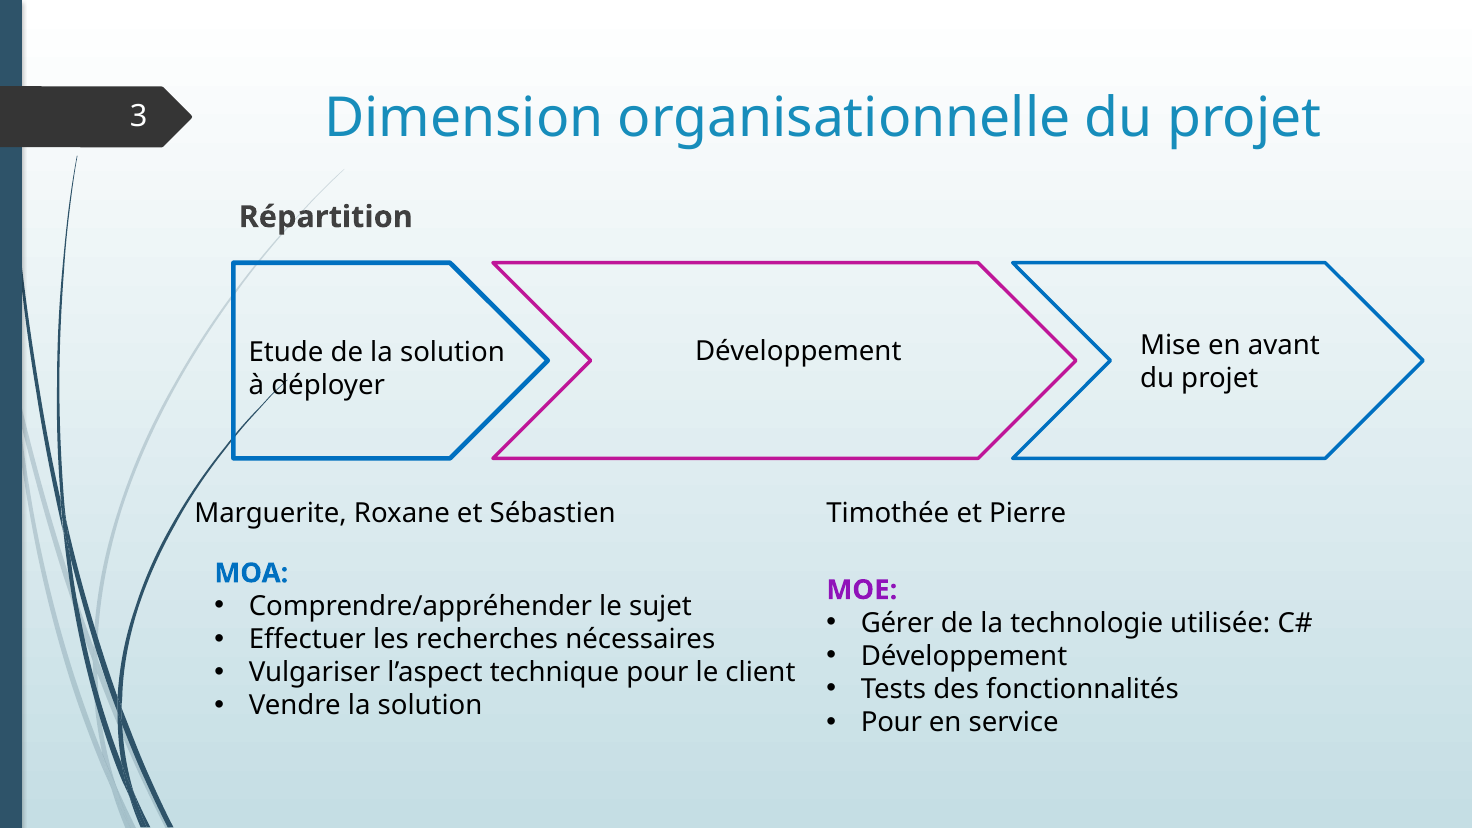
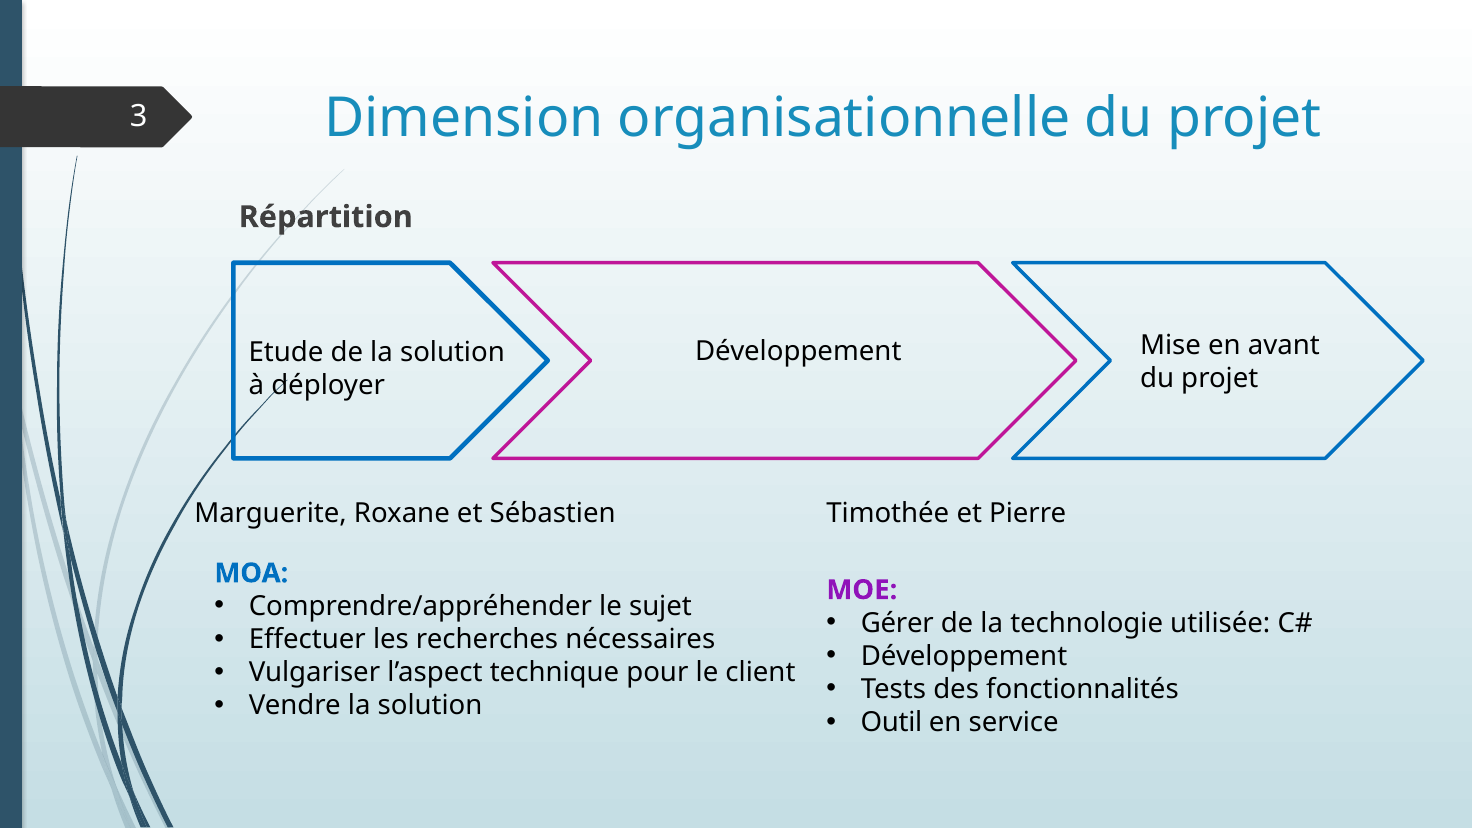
Pour: Pour -> Outil (891, 722)
